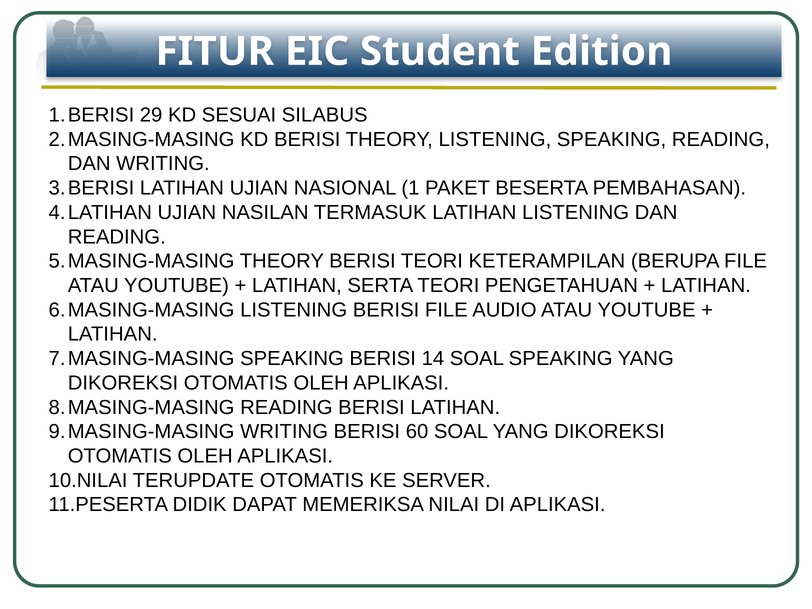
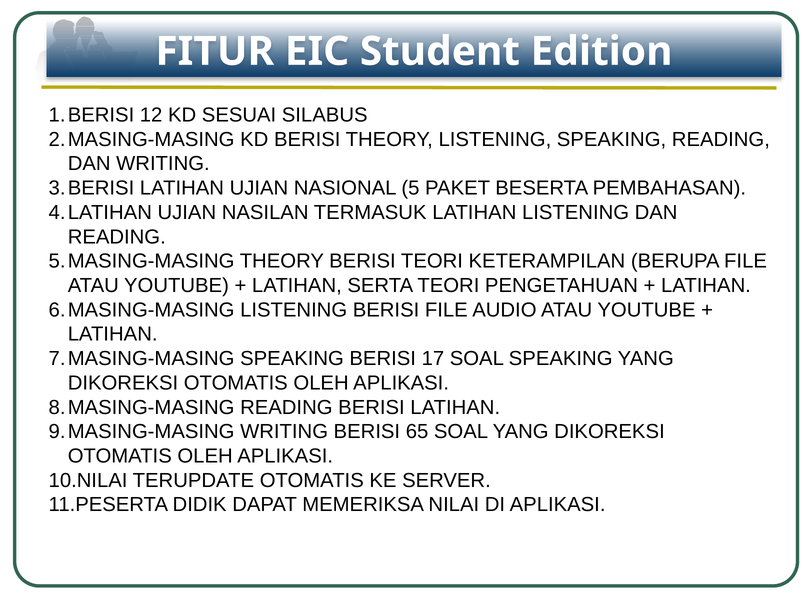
29: 29 -> 12 (151, 115)
1: 1 -> 5 (410, 188)
14: 14 -> 17 (433, 359)
60: 60 -> 65 (417, 432)
